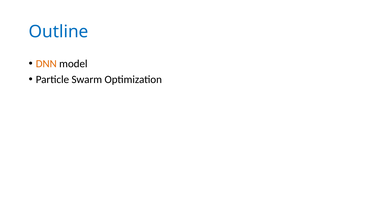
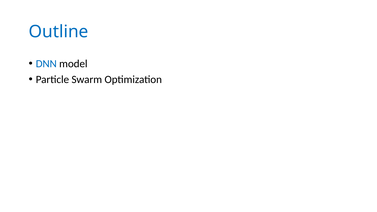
DNN colour: orange -> blue (46, 64)
